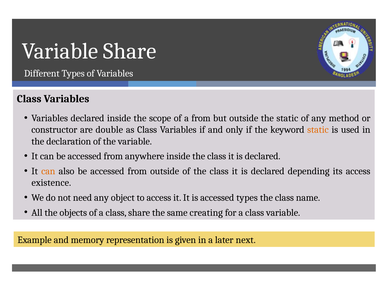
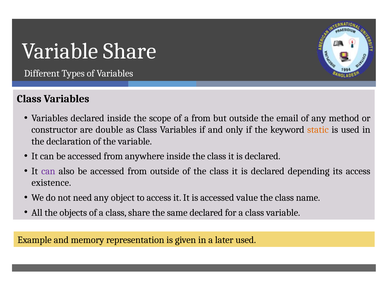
the static: static -> email (287, 118)
can colour: orange -> purple (48, 171)
accessed types: types -> value (247, 198)
same creating: creating -> declared (206, 213)
later next: next -> used (246, 240)
